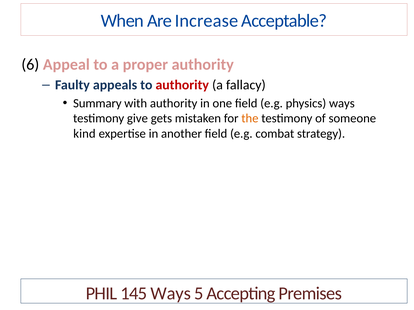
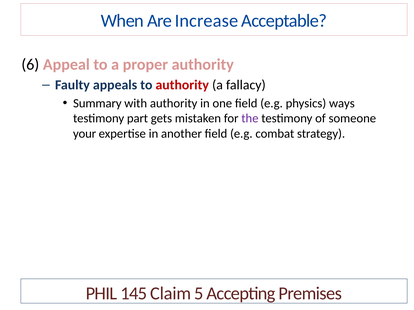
give: give -> part (138, 119)
the colour: orange -> purple (250, 119)
kind: kind -> your (85, 134)
145 Ways: Ways -> Claim (171, 294)
